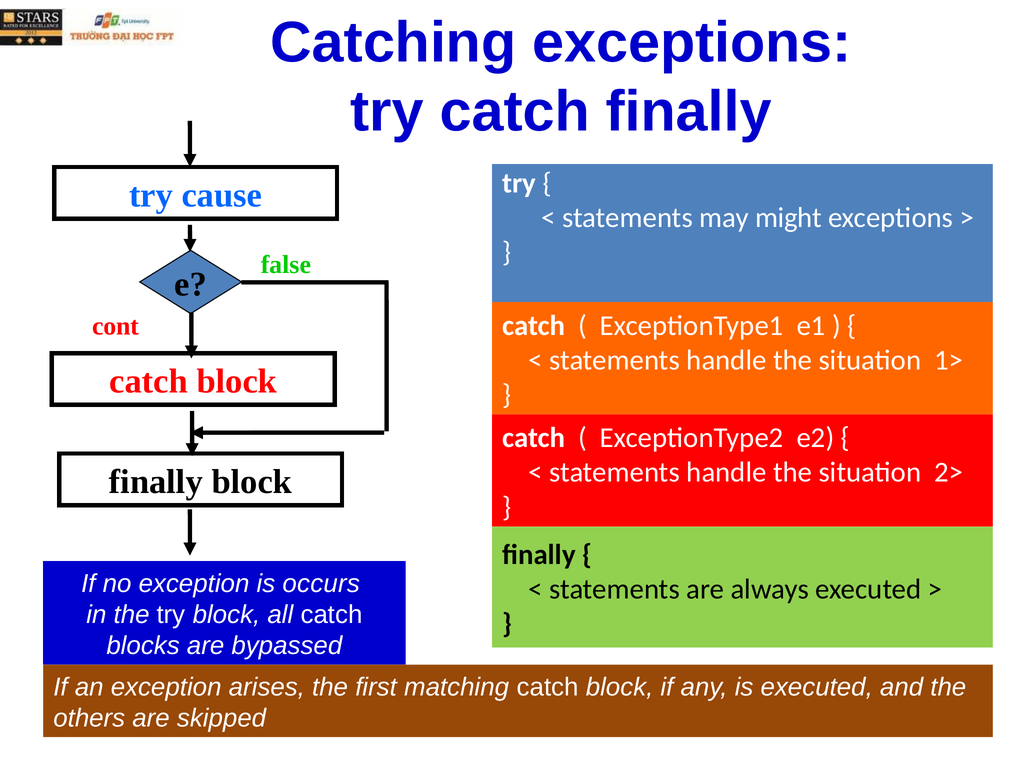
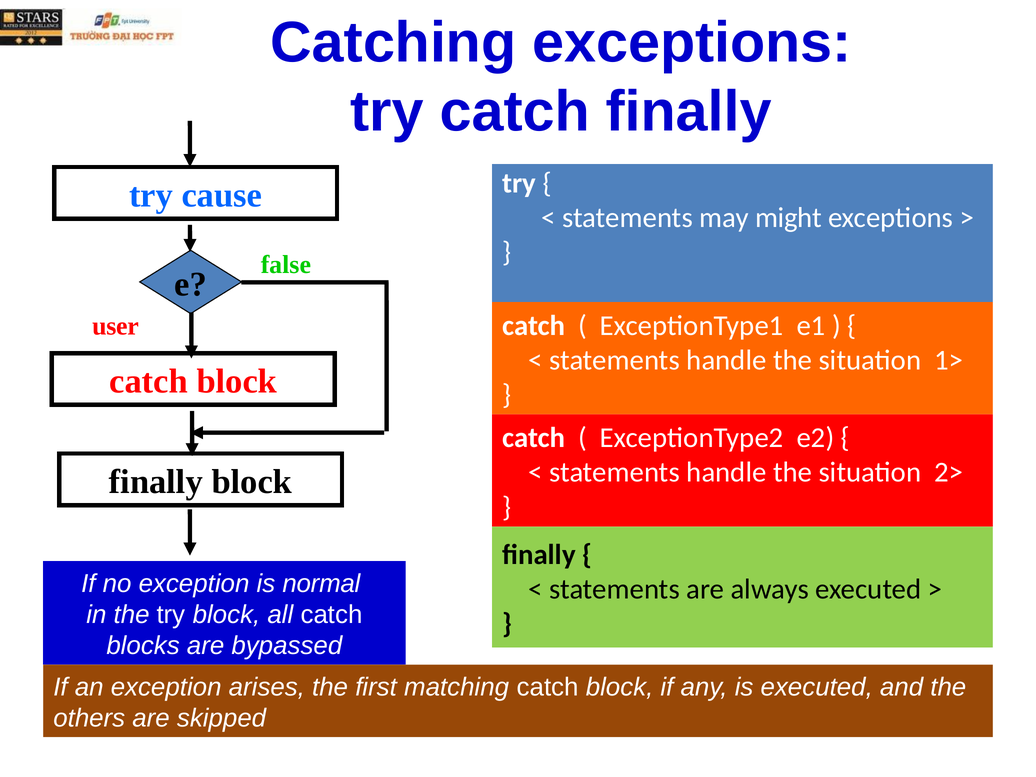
cont: cont -> user (115, 326)
occurs: occurs -> normal (321, 584)
